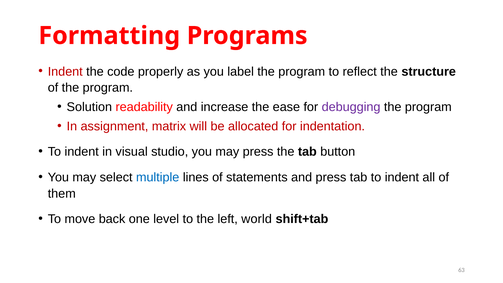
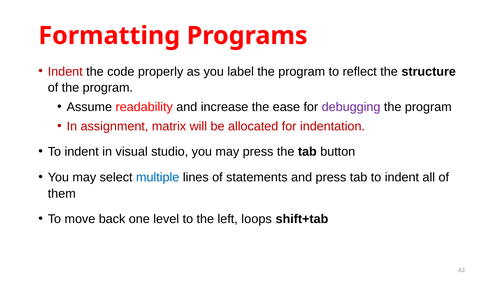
Solution: Solution -> Assume (89, 107)
world: world -> loops (257, 219)
